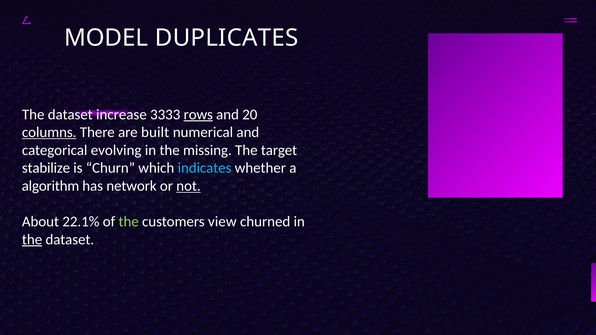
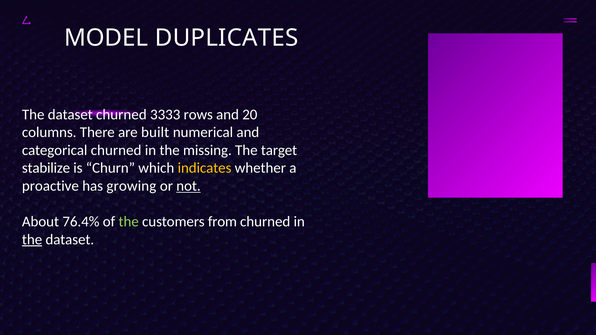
dataset increase: increase -> churned (121, 115)
rows underline: present -> none (198, 115)
columns underline: present -> none (49, 132)
categorical evolving: evolving -> churned (116, 150)
indicates colour: light blue -> yellow (205, 168)
algorithm: algorithm -> proactive (50, 186)
network: network -> growing (131, 186)
22.1%: 22.1% -> 76.4% (81, 222)
view: view -> from (222, 222)
